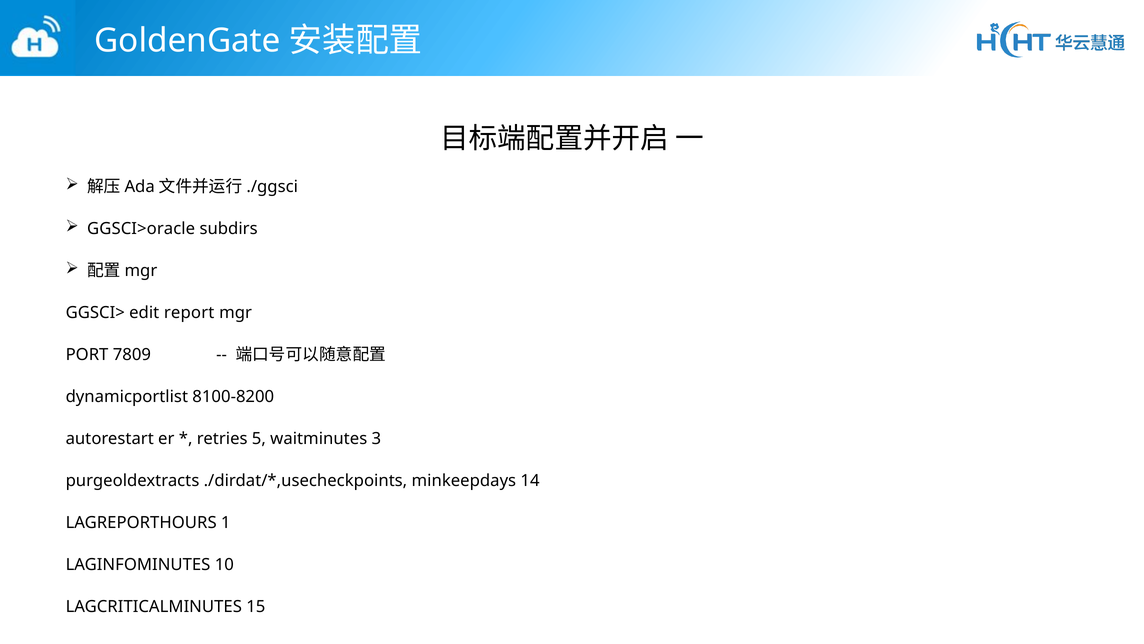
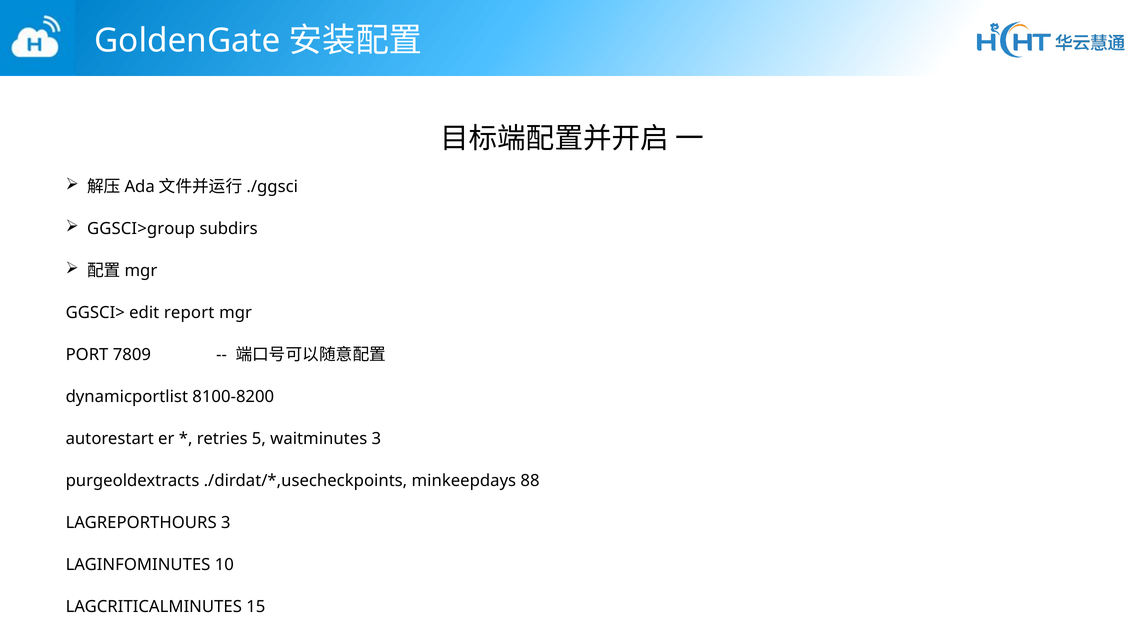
GGSCI>oracle: GGSCI>oracle -> GGSCI>group (141, 229)
14: 14 -> 88 (530, 480)
LAGREPORTHOURS 1: 1 -> 3 (226, 522)
